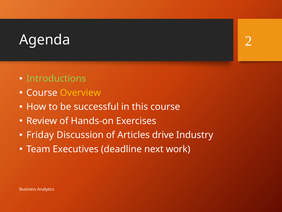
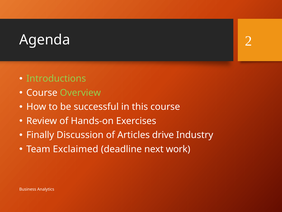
Overview colour: yellow -> light green (80, 93)
Friday: Friday -> Finally (40, 135)
Executives: Executives -> Exclaimed (76, 149)
